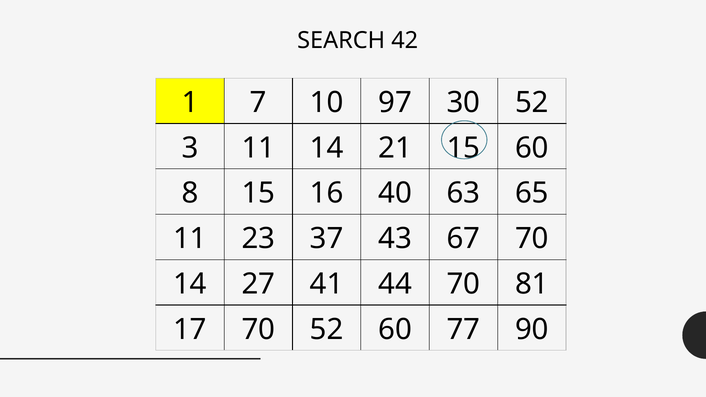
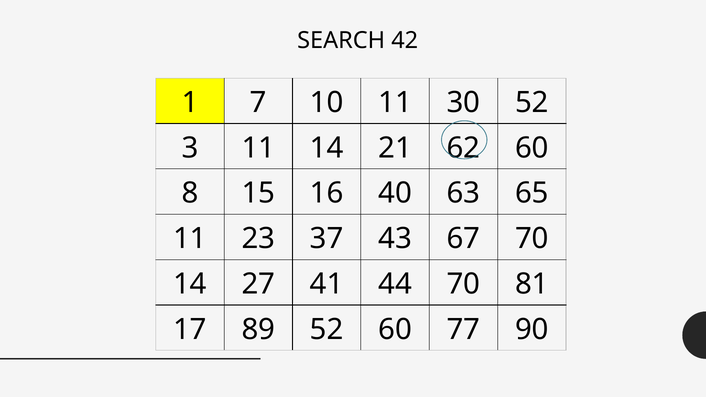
10 97: 97 -> 11 (395, 103)
21 15: 15 -> 62 (463, 148)
17 70: 70 -> 89 (258, 329)
